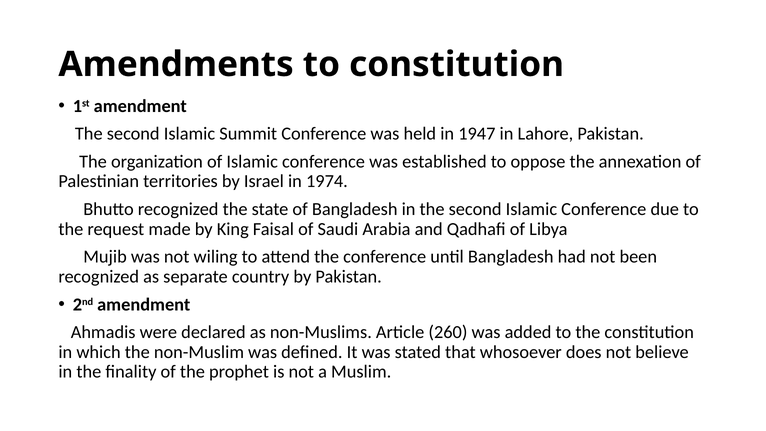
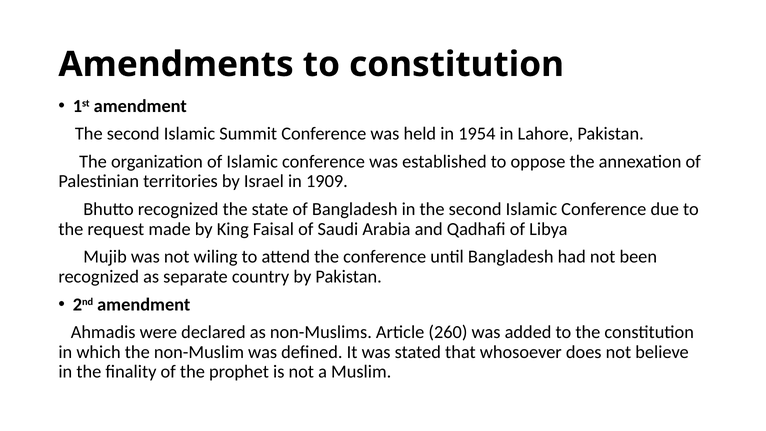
1947: 1947 -> 1954 (477, 134)
1974: 1974 -> 1909 (327, 181)
